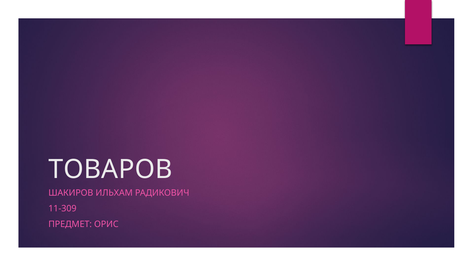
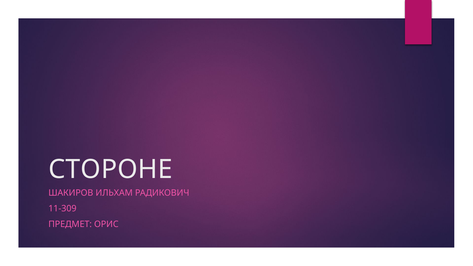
ТОВАРОВ: ТОВАРОВ -> СТОРОНЕ (110, 169)
